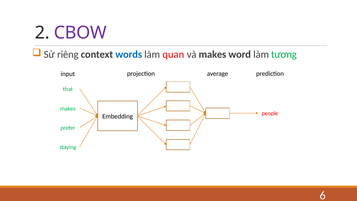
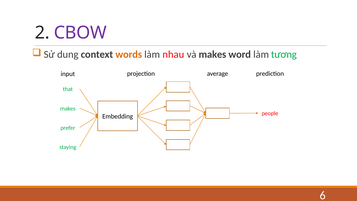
riêng: riêng -> dung (68, 54)
words colour: blue -> orange (129, 54)
quan: quan -> nhau (173, 54)
